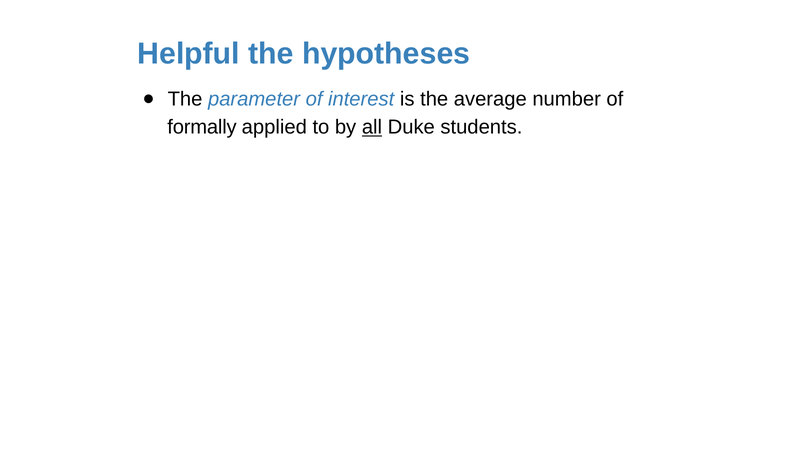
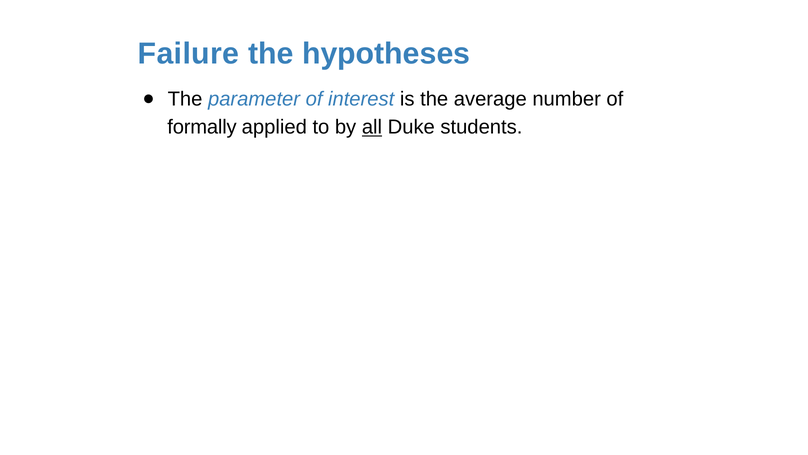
Helpful: Helpful -> Failure (188, 54)
